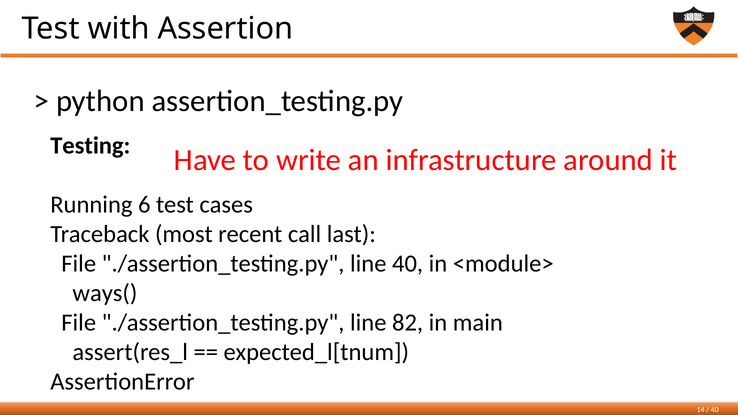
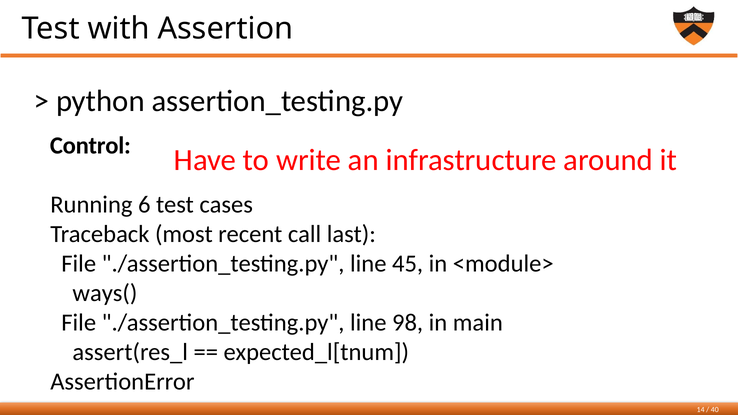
Testing: Testing -> Control (90, 146)
line 40: 40 -> 45 (408, 264)
82: 82 -> 98 (408, 323)
